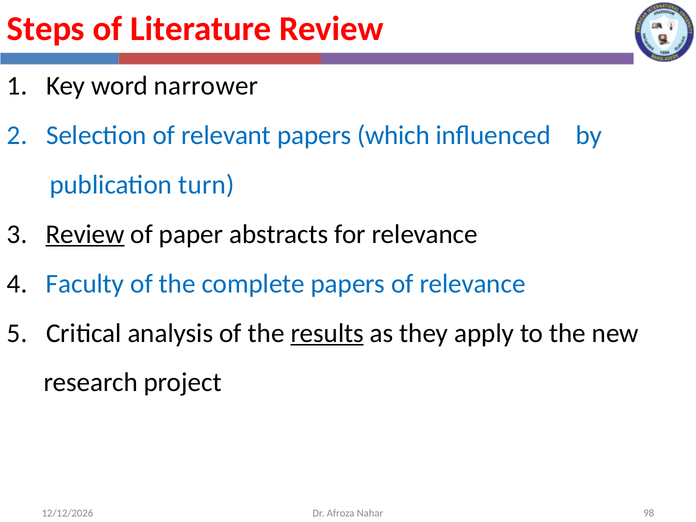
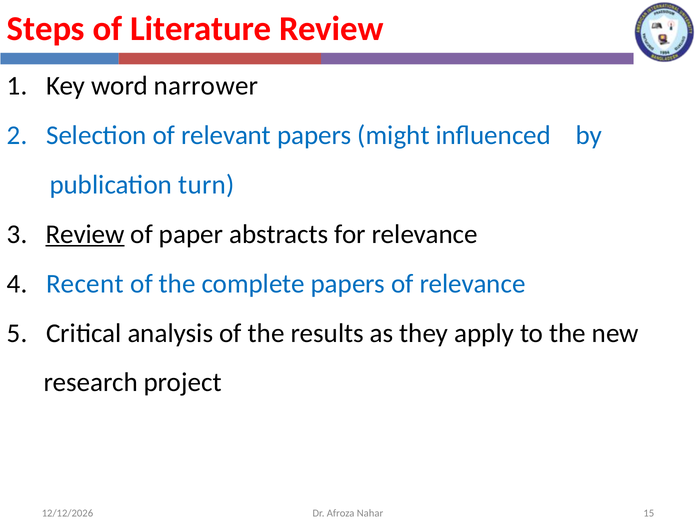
which: which -> might (393, 135)
Faculty: Faculty -> Recent (85, 284)
results underline: present -> none (327, 333)
98: 98 -> 15 (649, 513)
